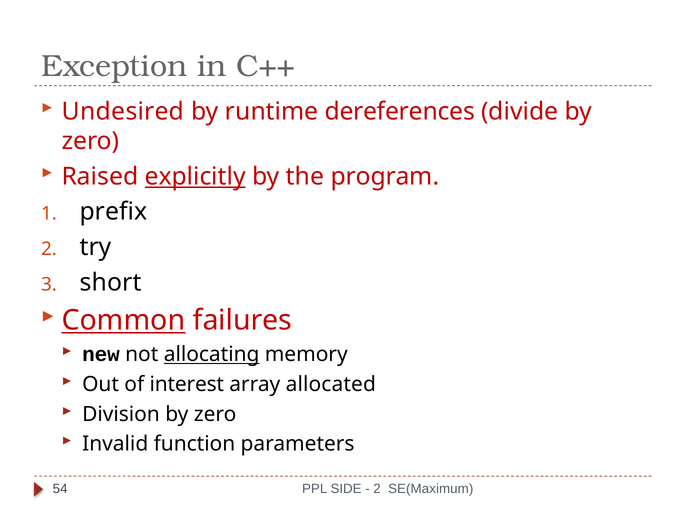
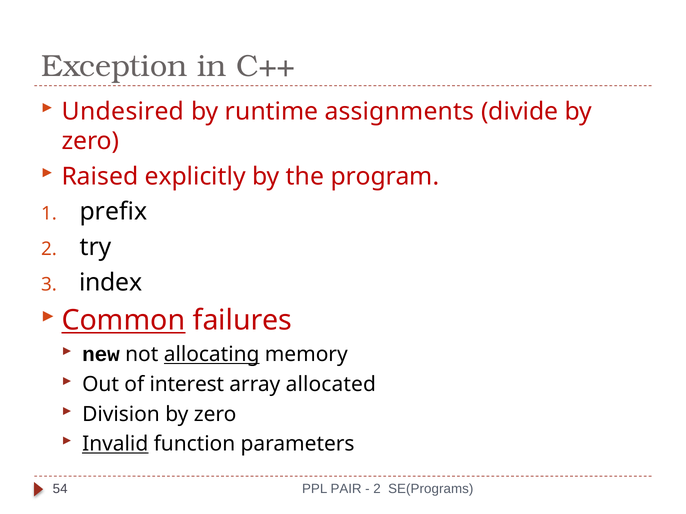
dereferences: dereferences -> assignments (400, 111)
explicitly underline: present -> none (195, 177)
short: short -> index (111, 283)
Invalid underline: none -> present (115, 445)
SIDE: SIDE -> PAIR (346, 489)
SE(Maximum: SE(Maximum -> SE(Programs (431, 489)
